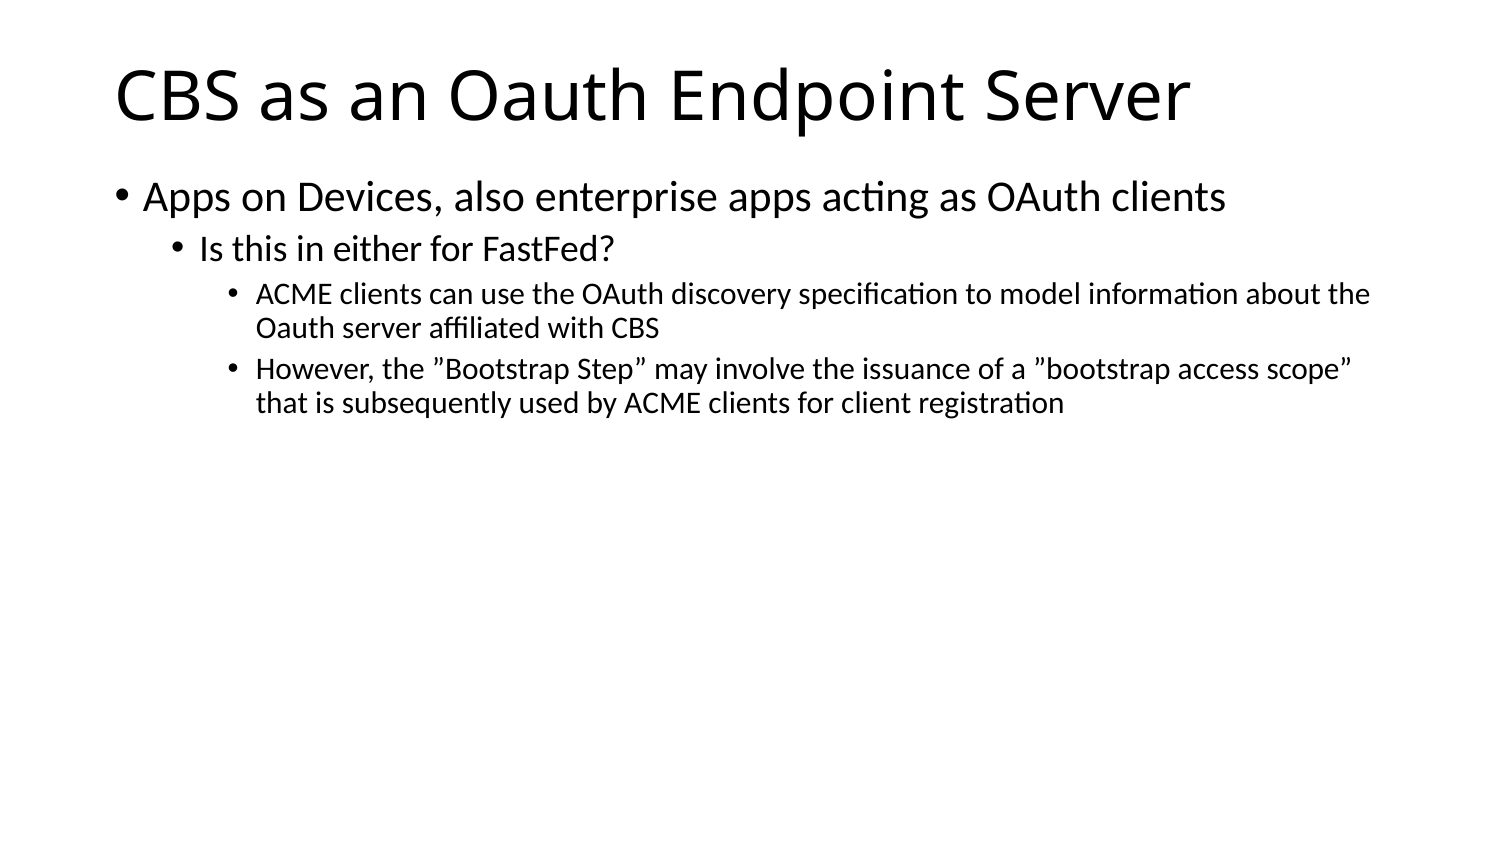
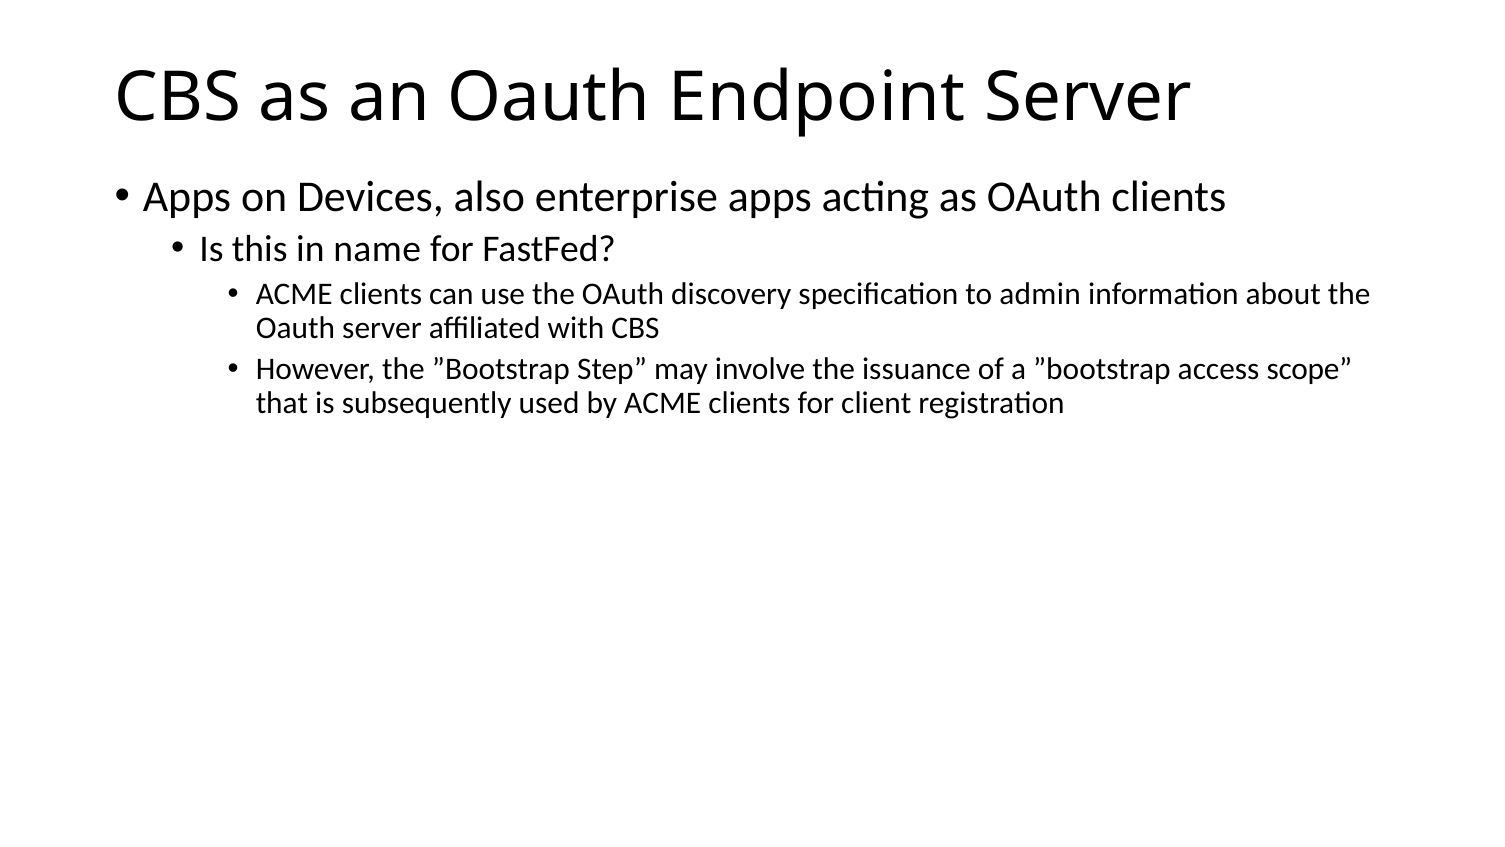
either: either -> name (377, 249)
model: model -> admin (1040, 294)
